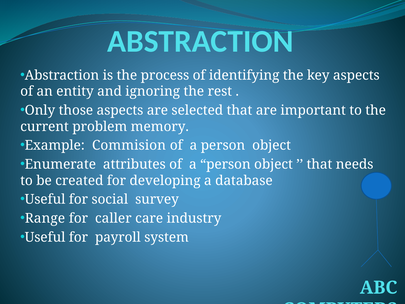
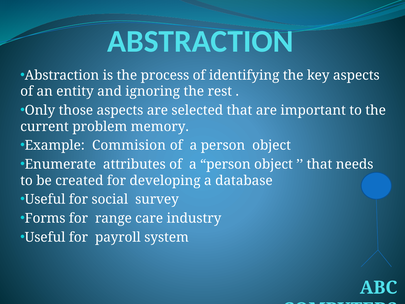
Range: Range -> Forms (45, 218)
caller: caller -> range (113, 218)
